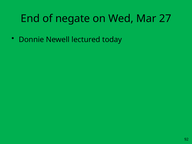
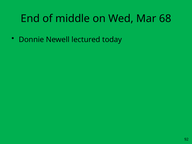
negate: negate -> middle (73, 19)
27: 27 -> 68 (165, 19)
